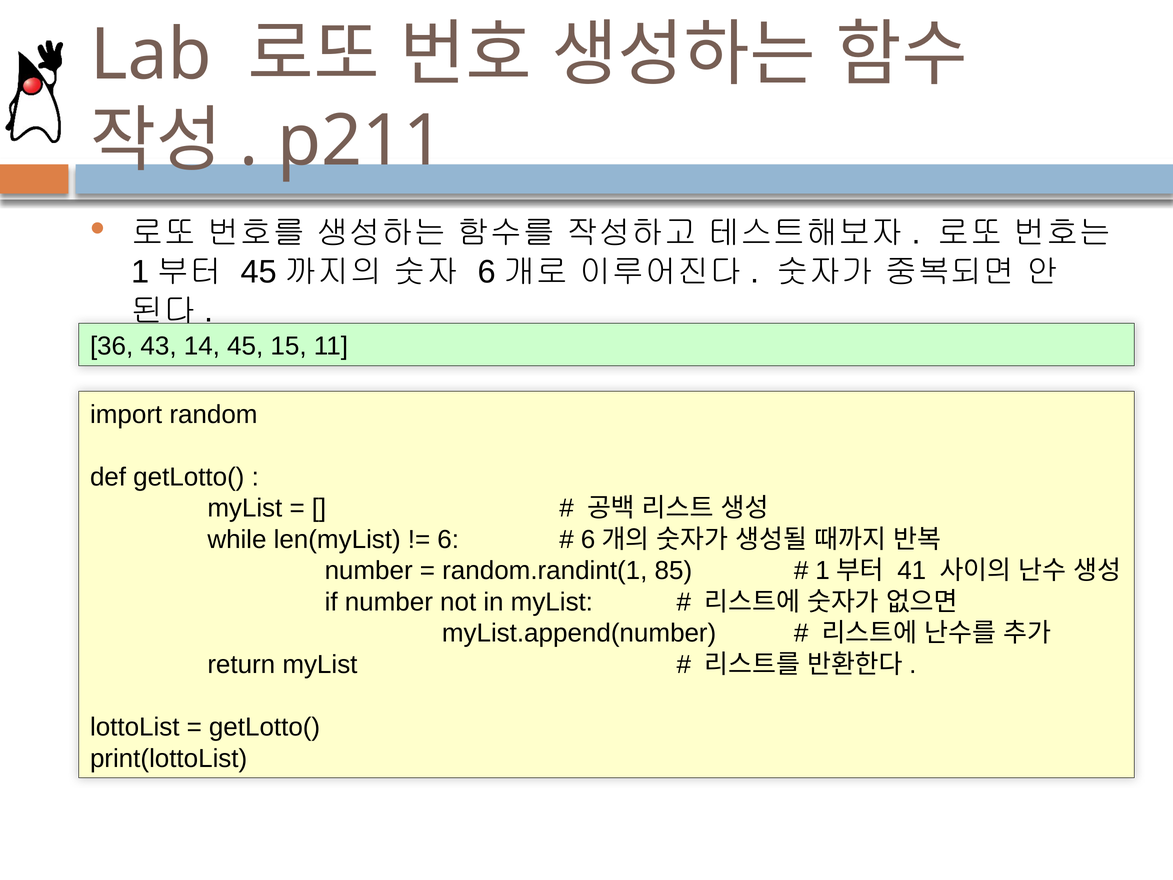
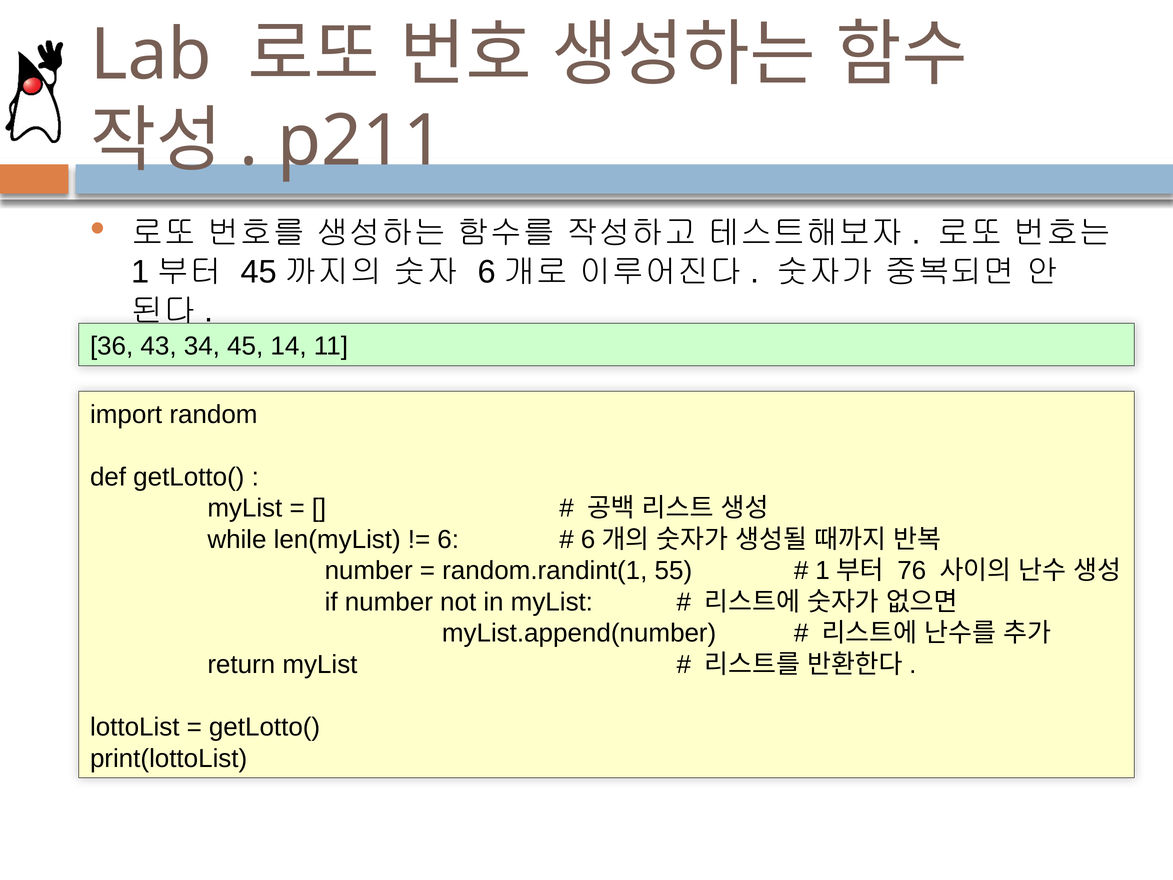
14: 14 -> 34 (202, 346)
15: 15 -> 14 (289, 346)
85: 85 -> 55 (673, 571)
41: 41 -> 76 (912, 571)
